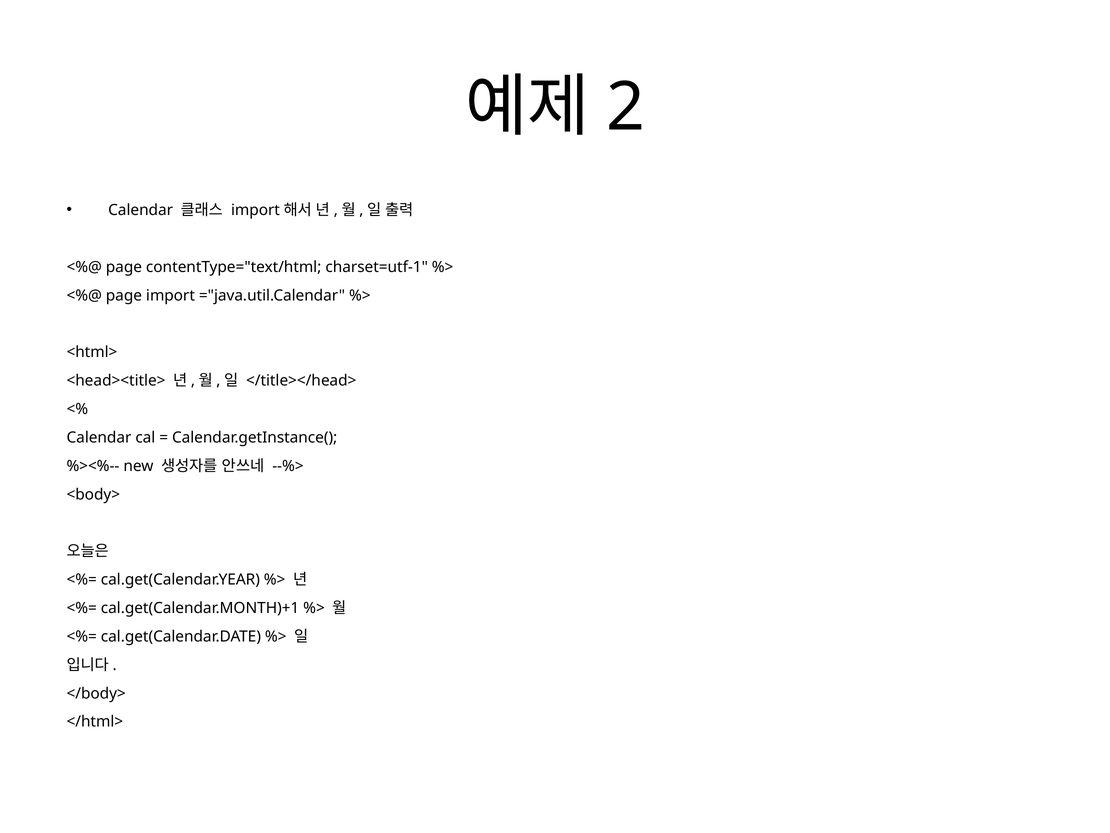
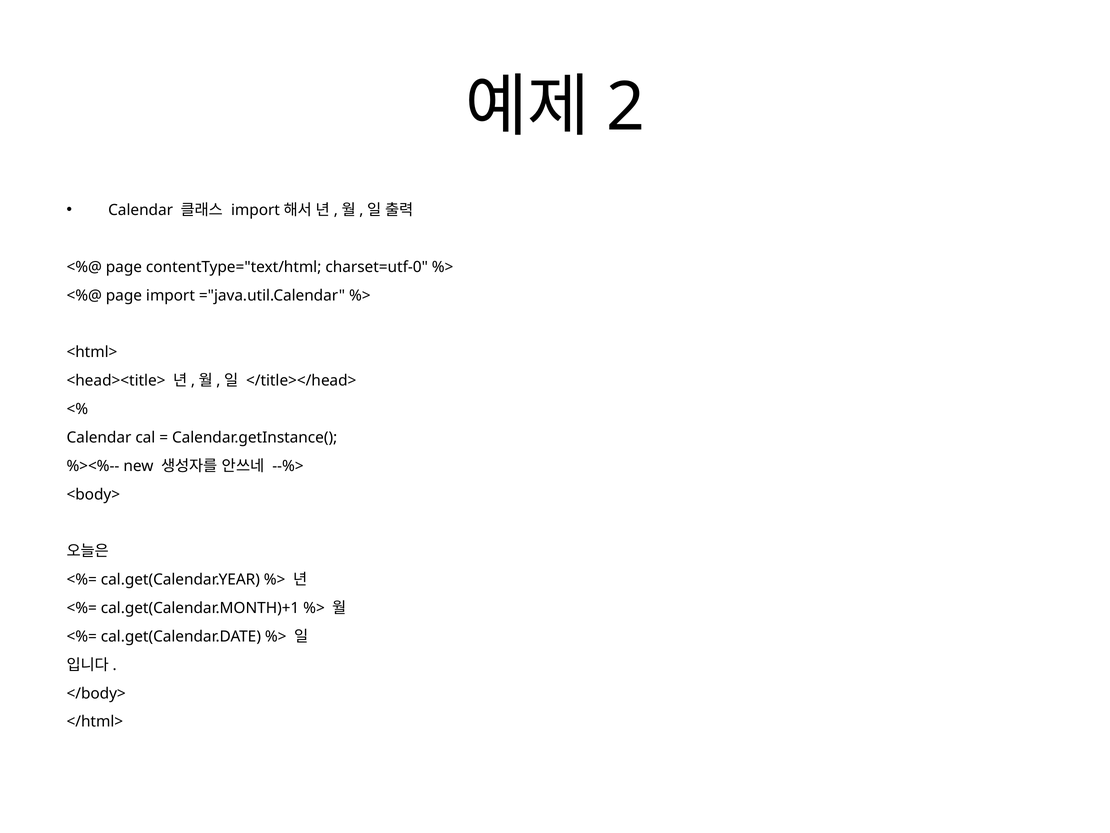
charset=utf-1: charset=utf-1 -> charset=utf-0 (377, 267)
